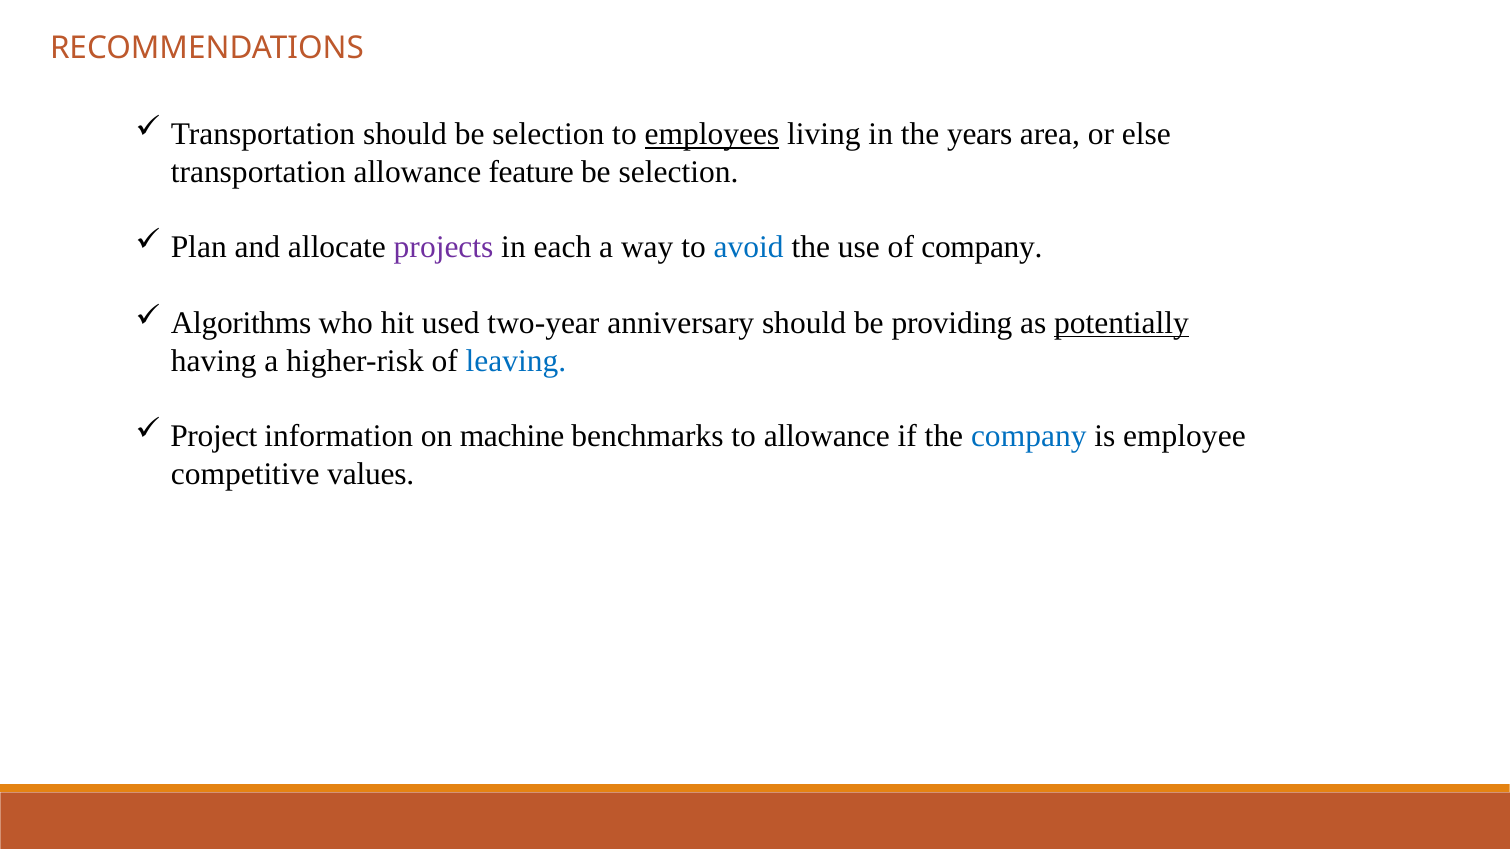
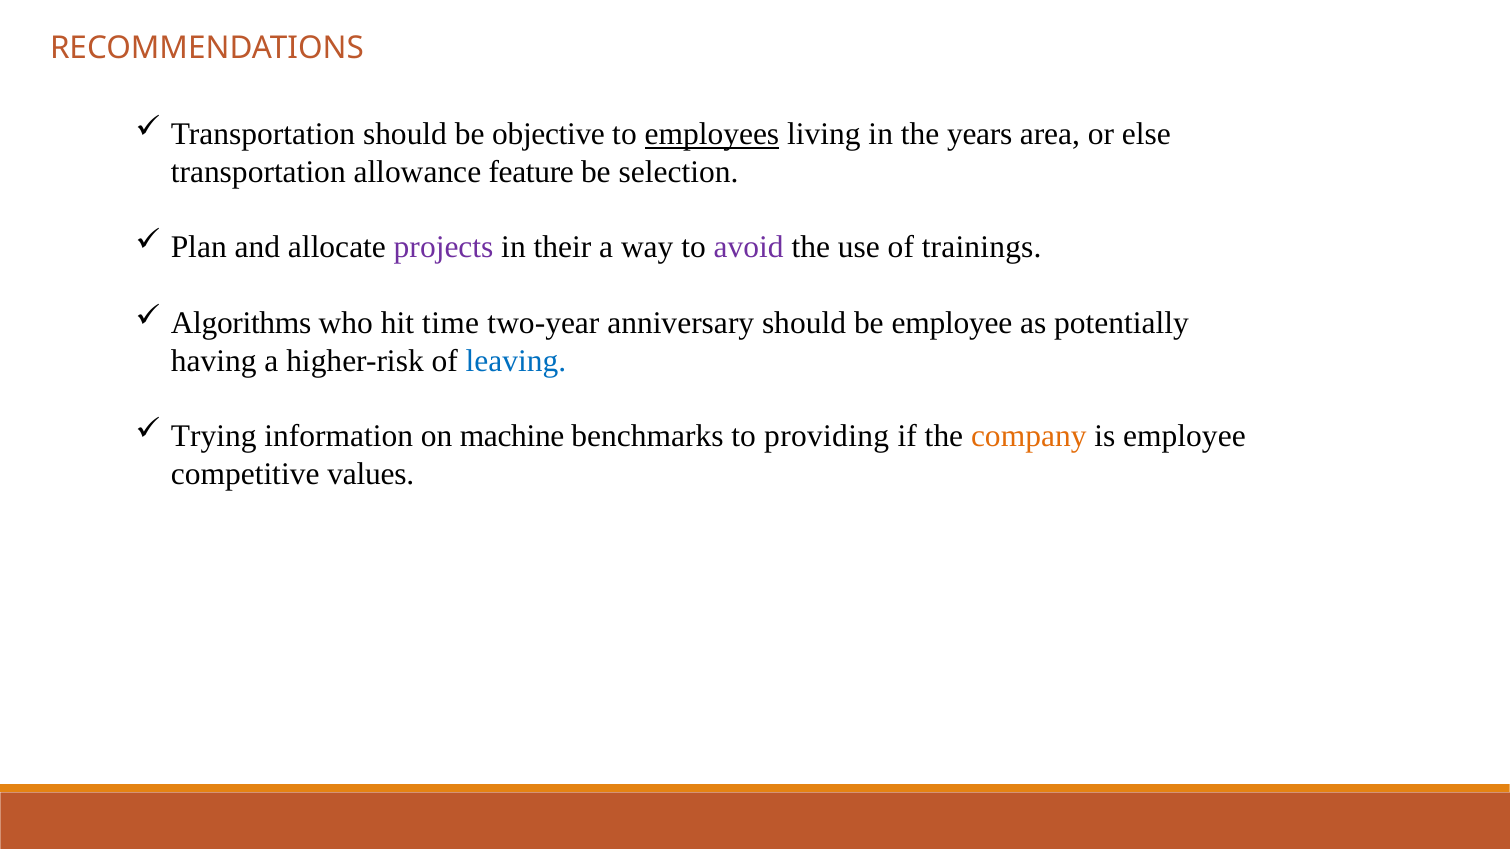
should be selection: selection -> objective (549, 134)
each: each -> their (563, 248)
avoid colour: blue -> purple (749, 248)
of company: company -> trainings (982, 248)
used: used -> time (451, 323)
be providing: providing -> employee (952, 323)
potentially underline: present -> none (1122, 323)
Project: Project -> Trying (214, 436)
to allowance: allowance -> providing (827, 436)
company colour: blue -> orange (1029, 436)
